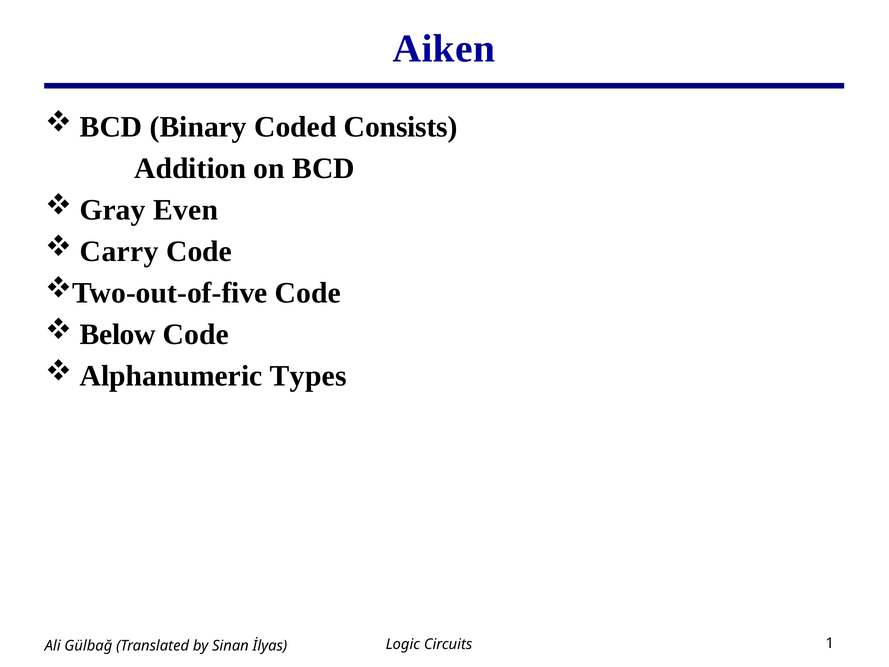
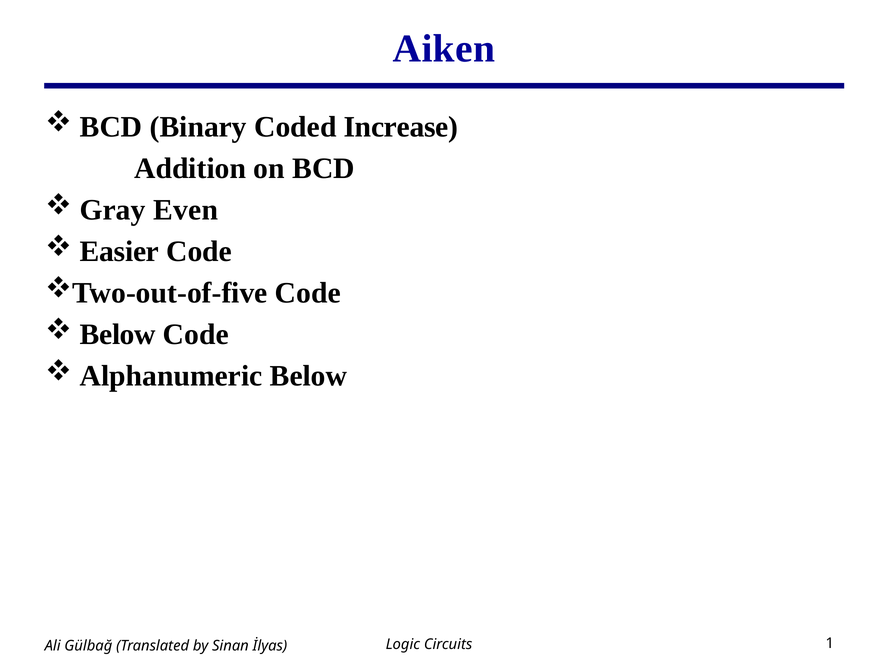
Consists: Consists -> Increase (401, 127)
Carry: Carry -> Easier (119, 251)
Alphanumeric Types: Types -> Below (308, 376)
